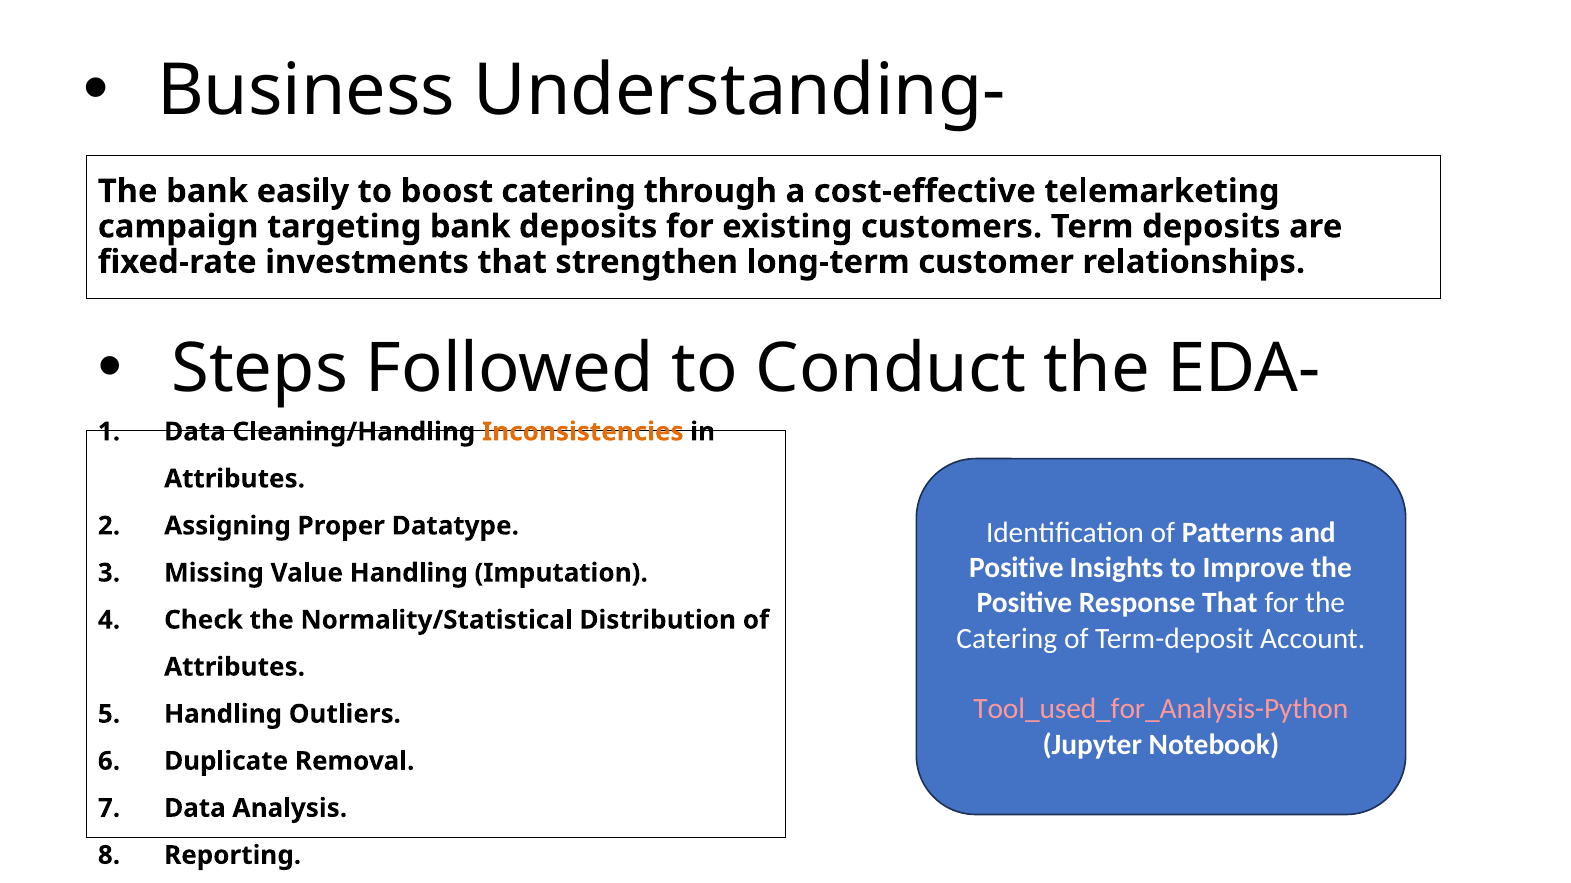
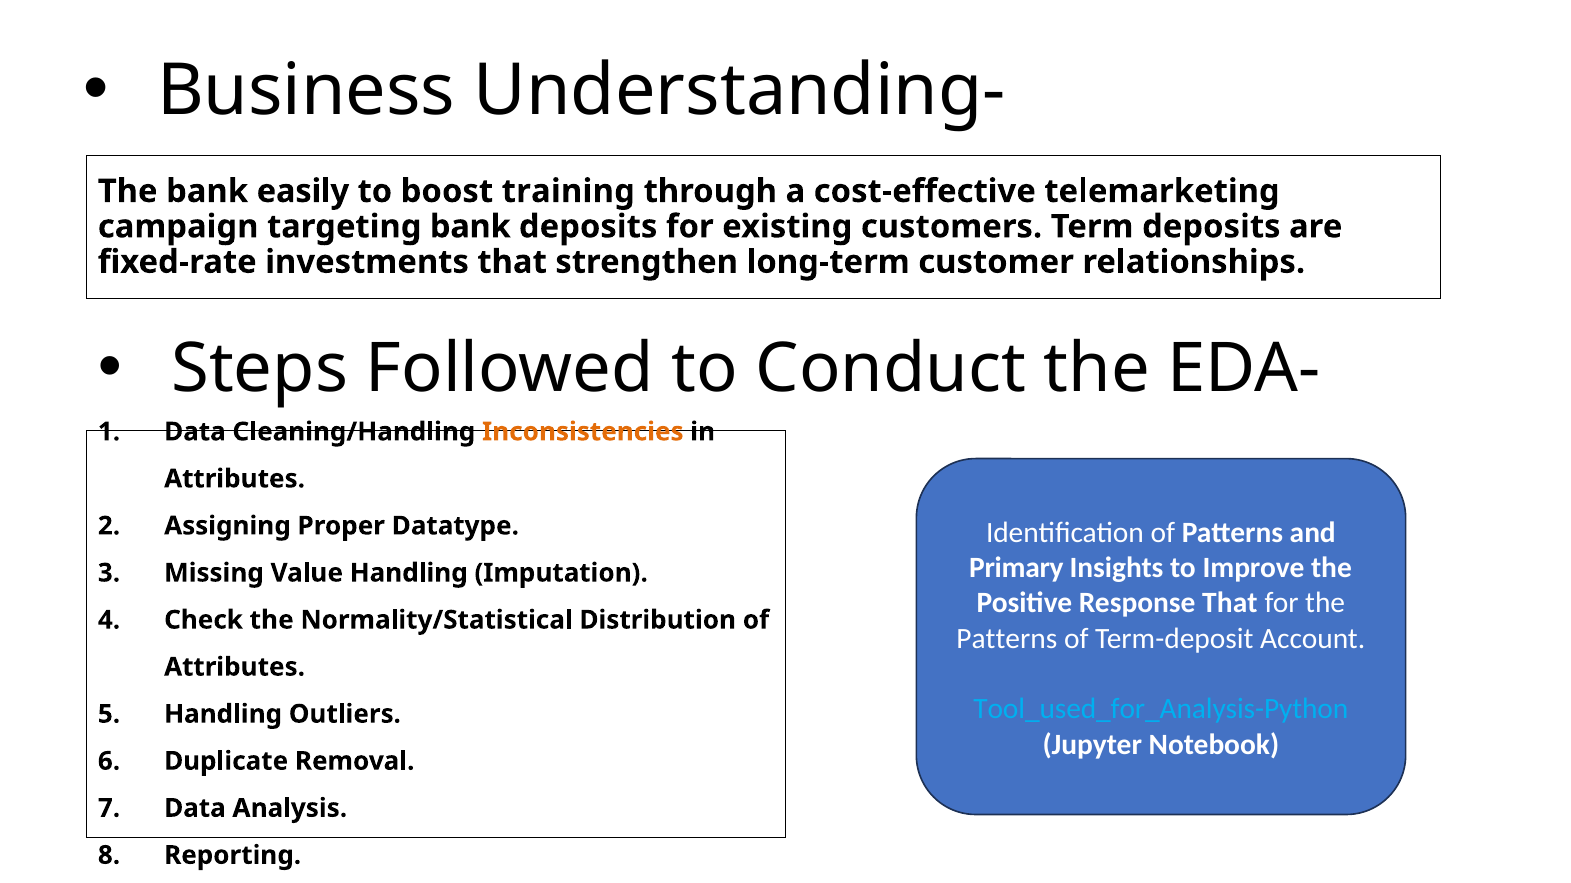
boost catering: catering -> training (568, 191)
Positive: Positive -> Primary (1016, 568)
Catering: Catering -> Patterns (1007, 639)
Tool_used_for_Analysis-Python colour: pink -> light blue (1161, 710)
